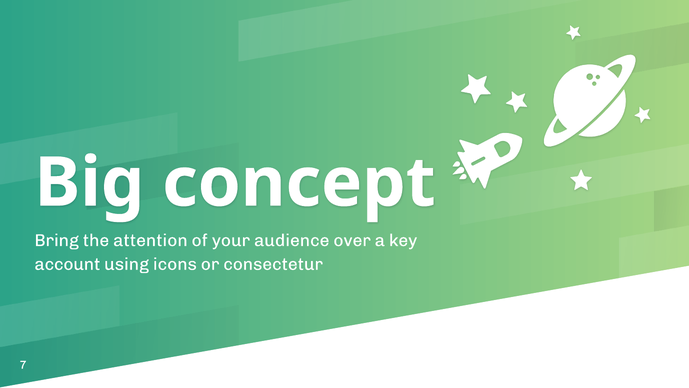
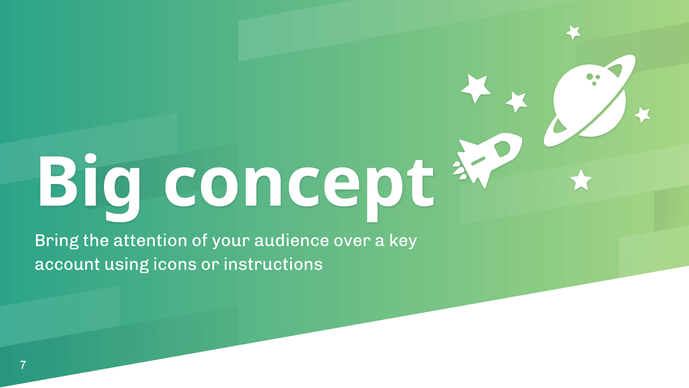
consectetur: consectetur -> instructions (273, 264)
